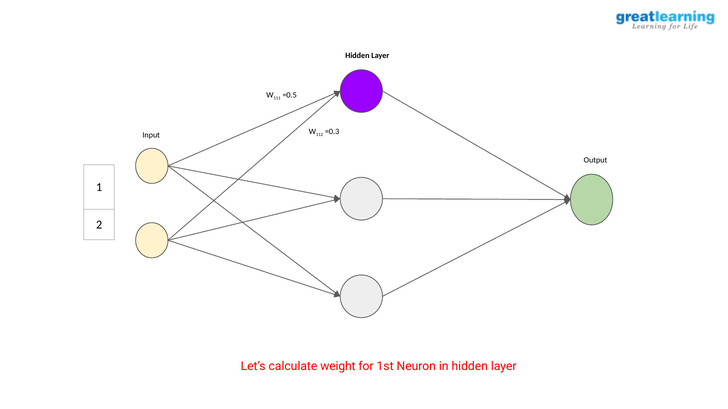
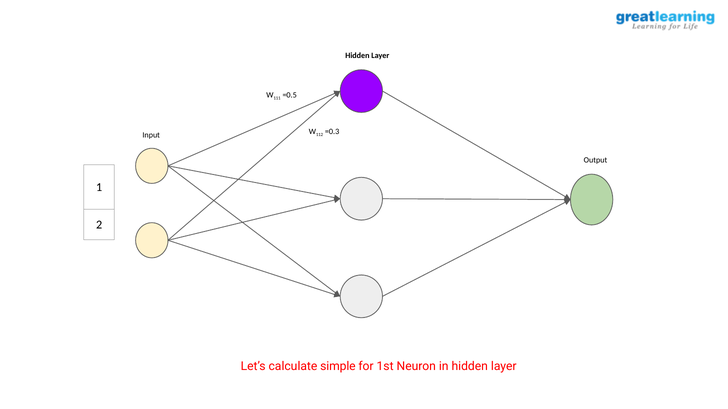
weight: weight -> simple (338, 367)
